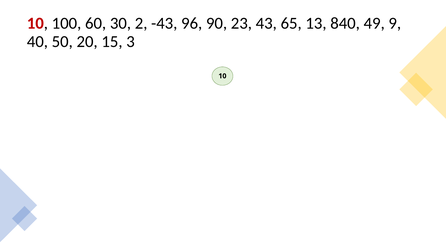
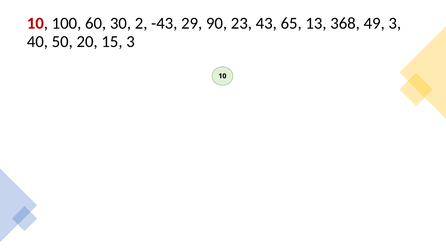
96: 96 -> 29 (192, 23)
840: 840 -> 368 (345, 23)
49 9: 9 -> 3 (395, 23)
